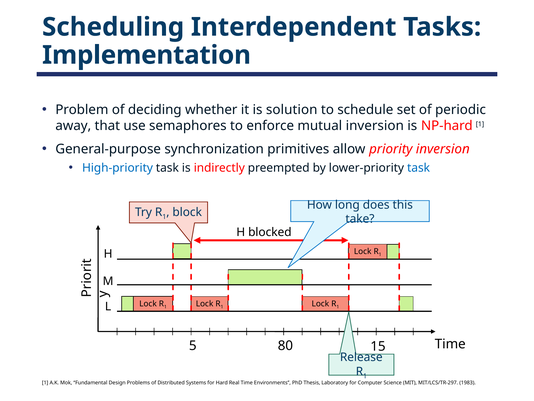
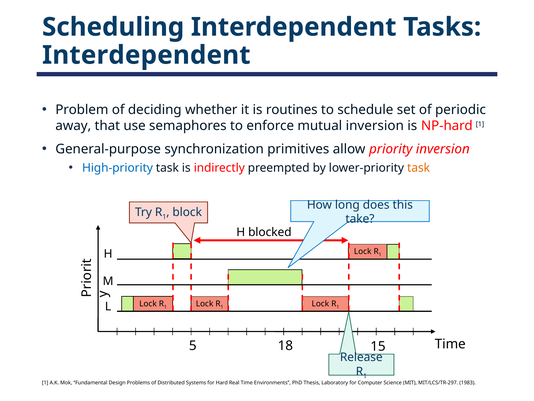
Implementation: Implementation -> Interdependent (146, 55)
solution: solution -> routines (292, 110)
task colour: blue -> orange (419, 168)
80: 80 -> 18 (285, 345)
